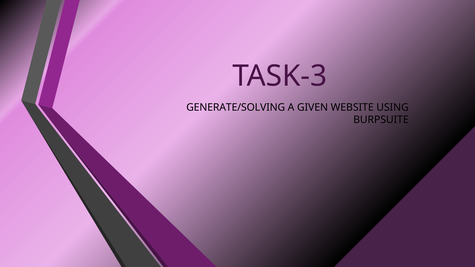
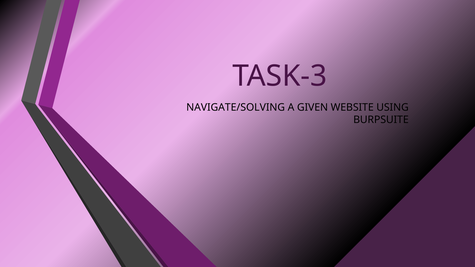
GENERATE/SOLVING: GENERATE/SOLVING -> NAVIGATE/SOLVING (236, 107)
